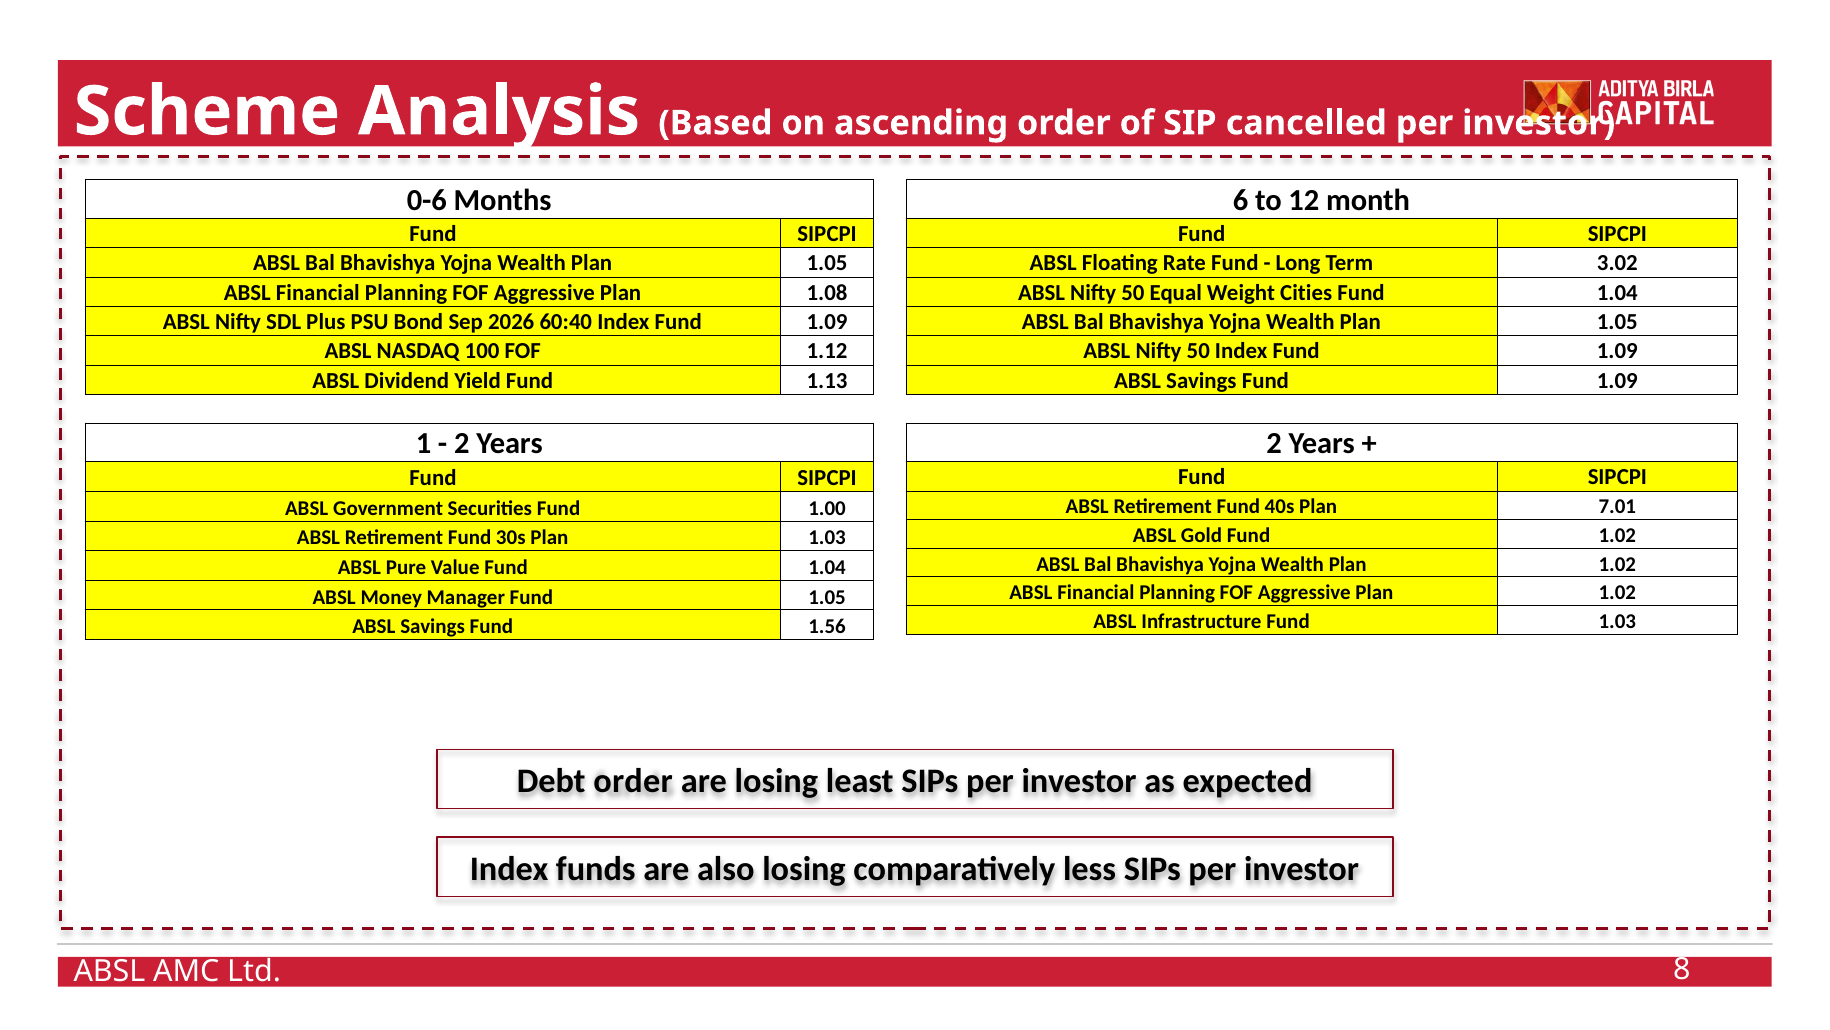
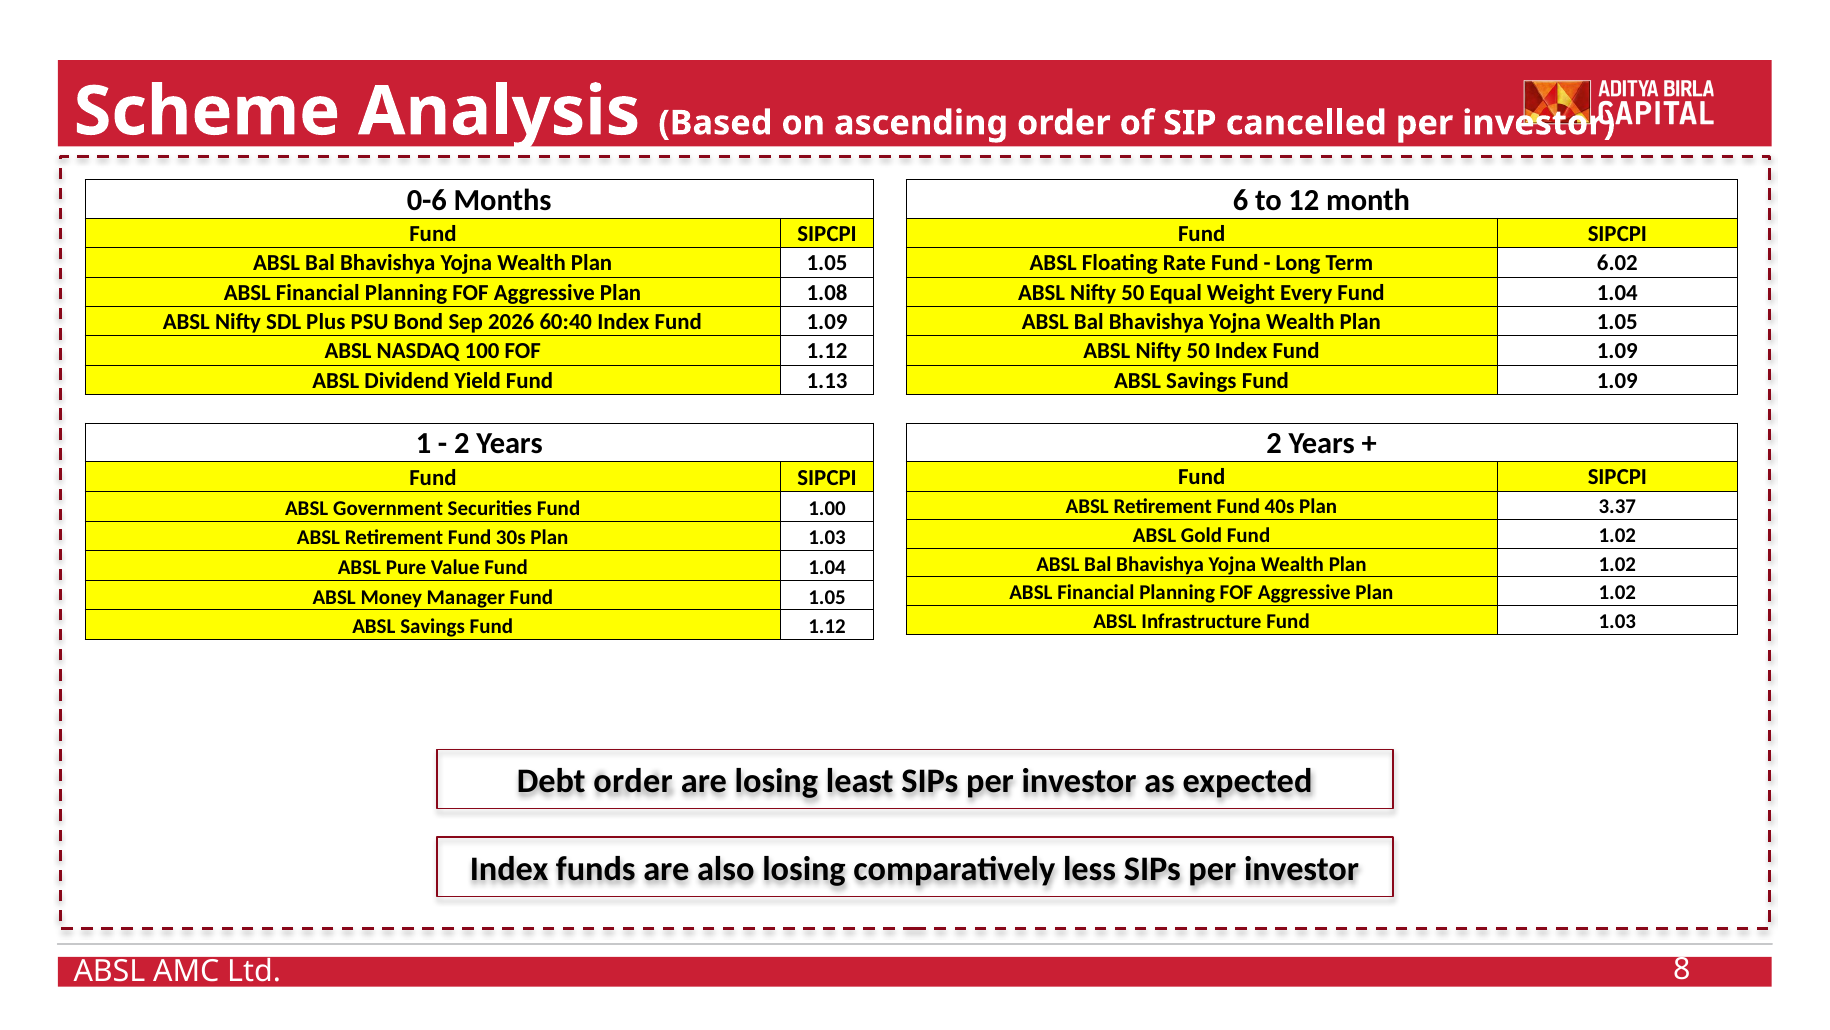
3.02: 3.02 -> 6.02 (1617, 263)
Cities: Cities -> Every (1306, 293)
7.01: 7.01 -> 3.37 (1617, 507)
Fund 1.56: 1.56 -> 1.12 (827, 627)
